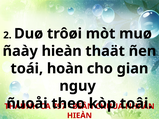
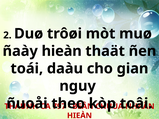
hoàn: hoàn -> daàu (65, 69)
